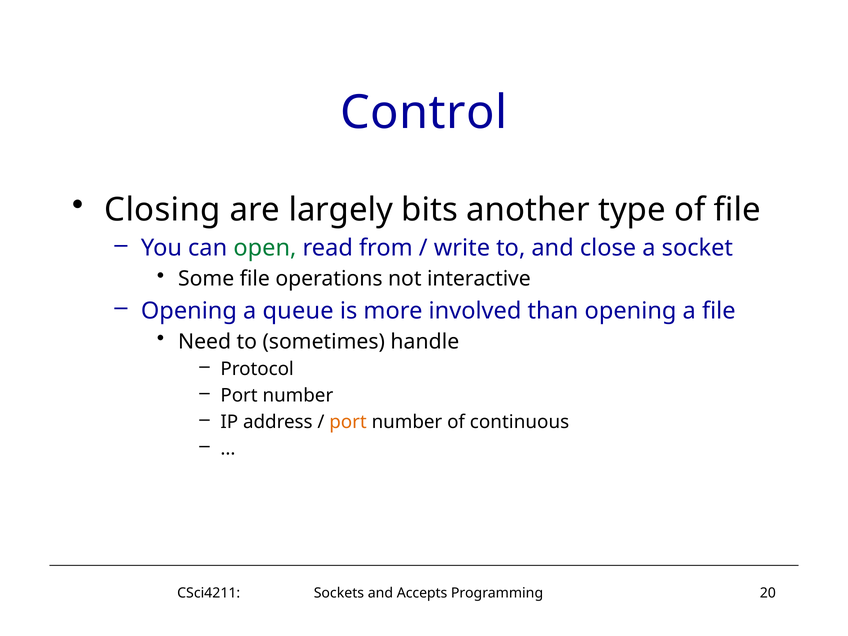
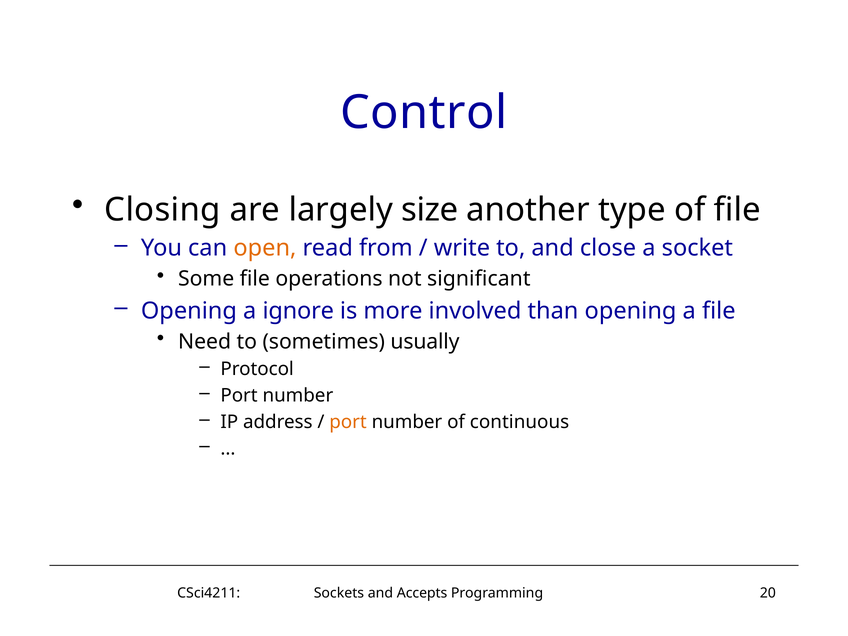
bits: bits -> size (430, 210)
open colour: green -> orange (265, 248)
interactive: interactive -> significant (479, 279)
queue: queue -> ignore (298, 311)
handle: handle -> usually (425, 342)
